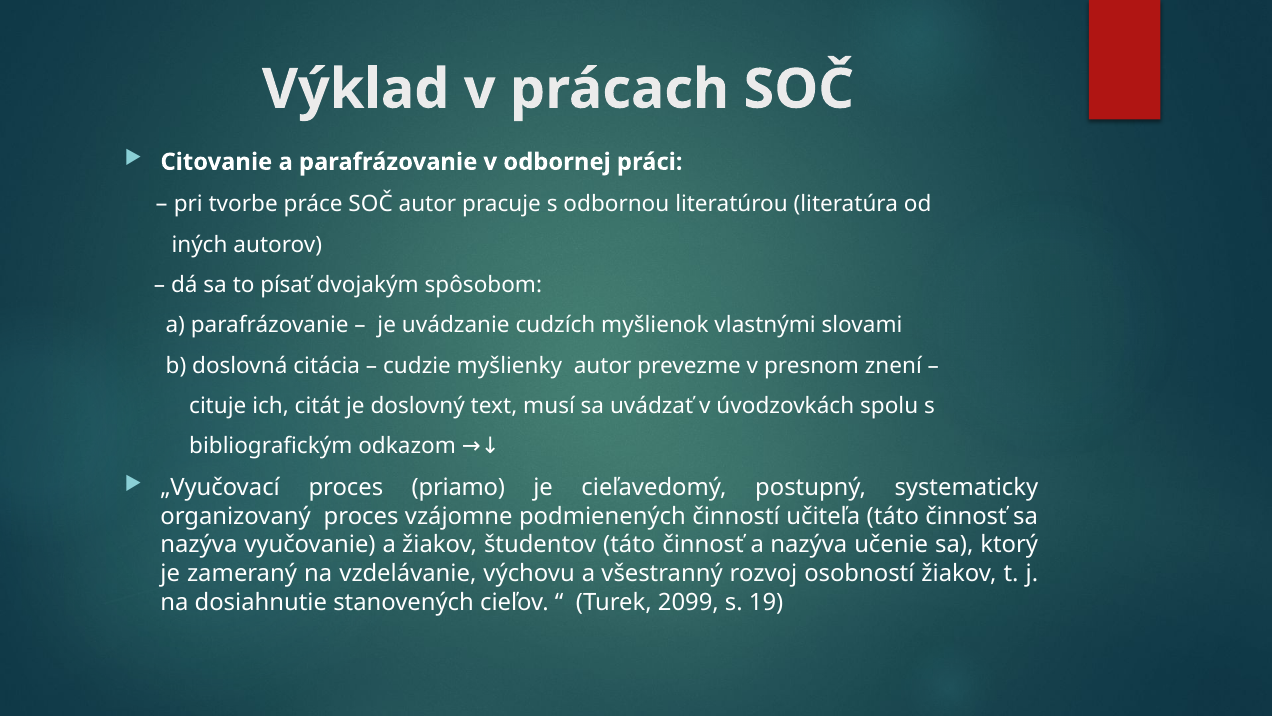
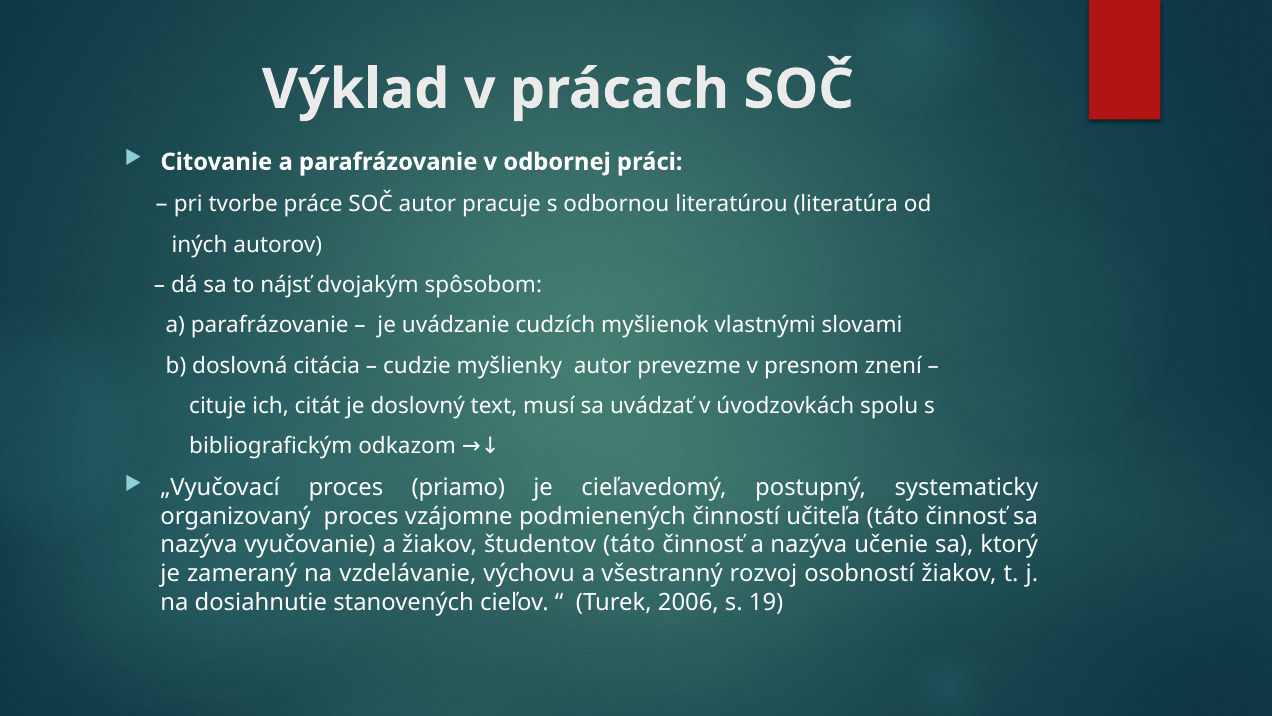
písať: písať -> nájsť (286, 285)
2099: 2099 -> 2006 (688, 602)
